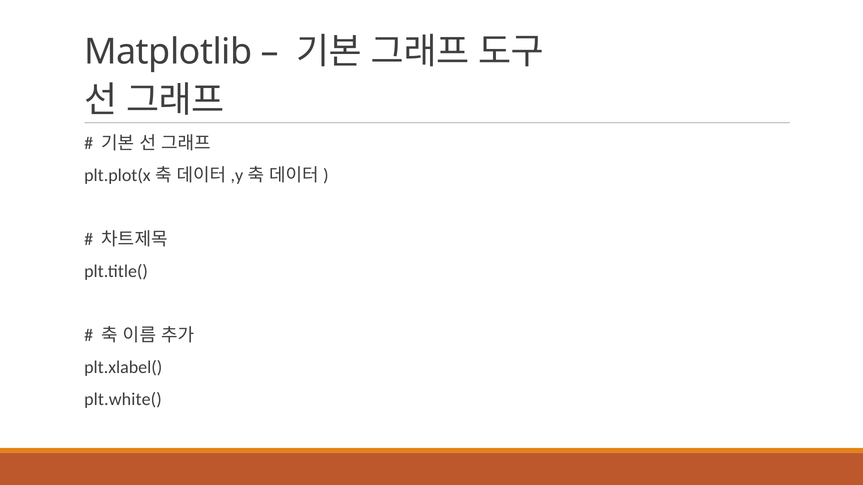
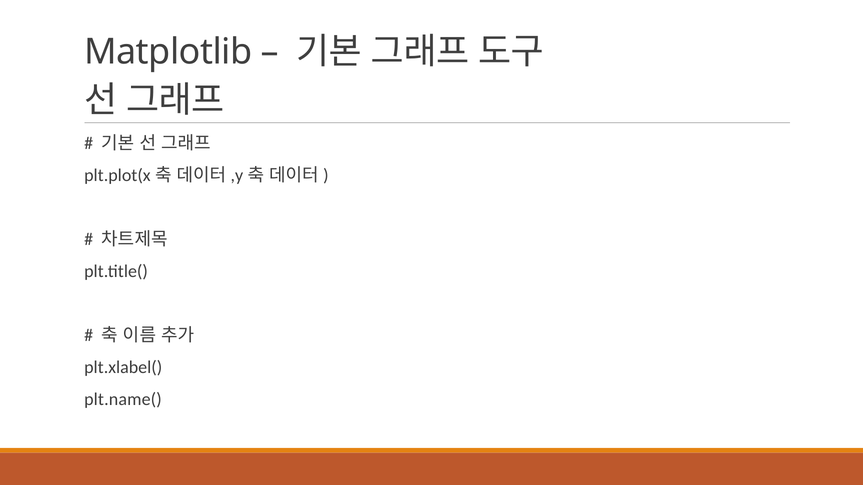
plt.white(: plt.white( -> plt.name( (123, 400)
